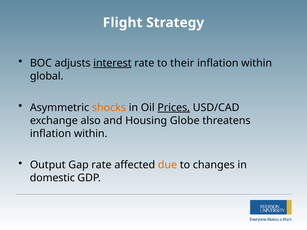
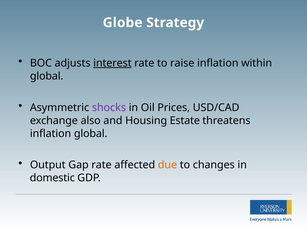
Flight: Flight -> Globe (123, 23)
their: their -> raise (182, 63)
shocks colour: orange -> purple (109, 108)
Prices underline: present -> none (174, 108)
Globe: Globe -> Estate (185, 121)
within: within -> global (91, 134)
